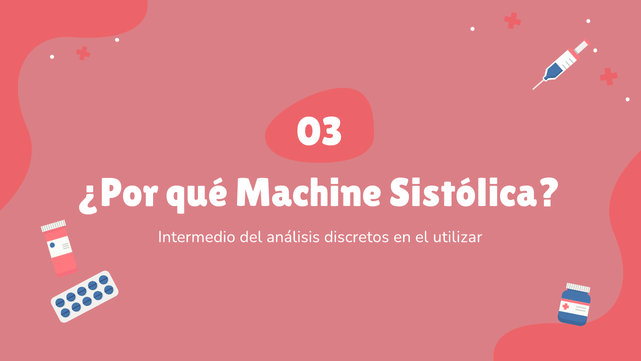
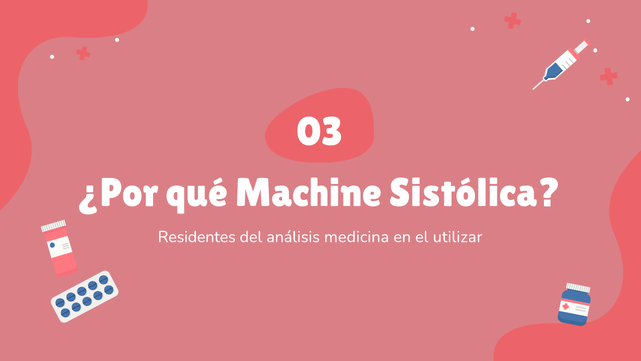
Intermedio: Intermedio -> Residentes (197, 237)
discretos: discretos -> medicina (357, 237)
